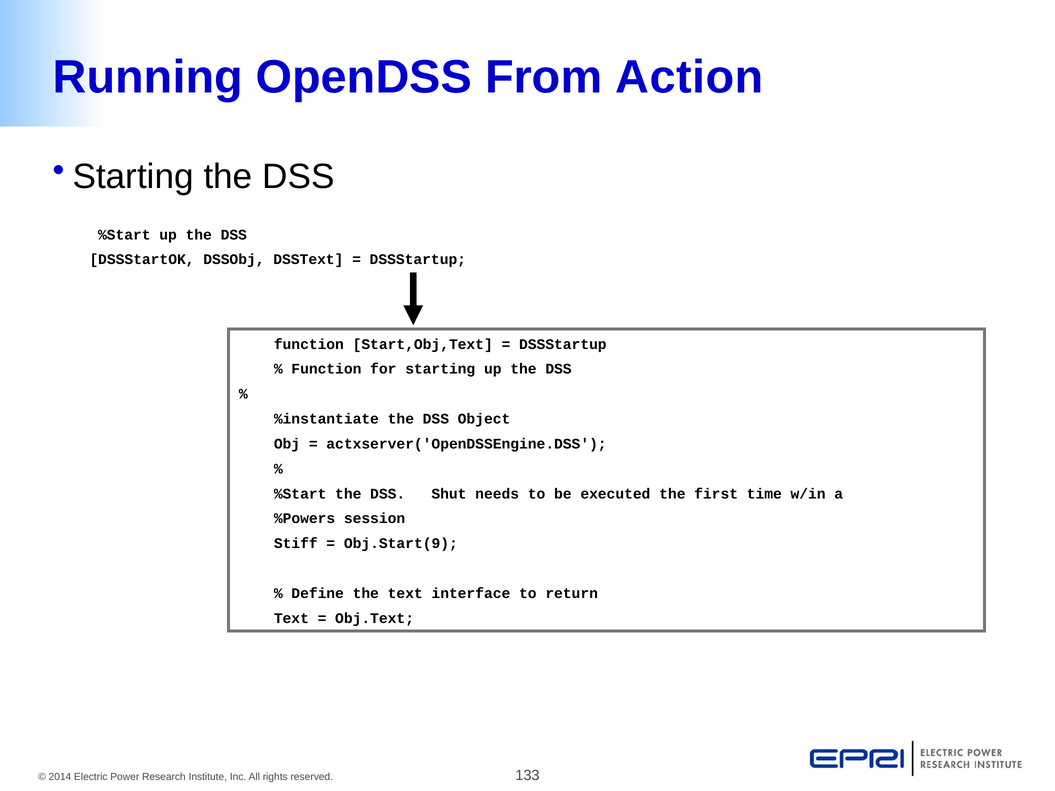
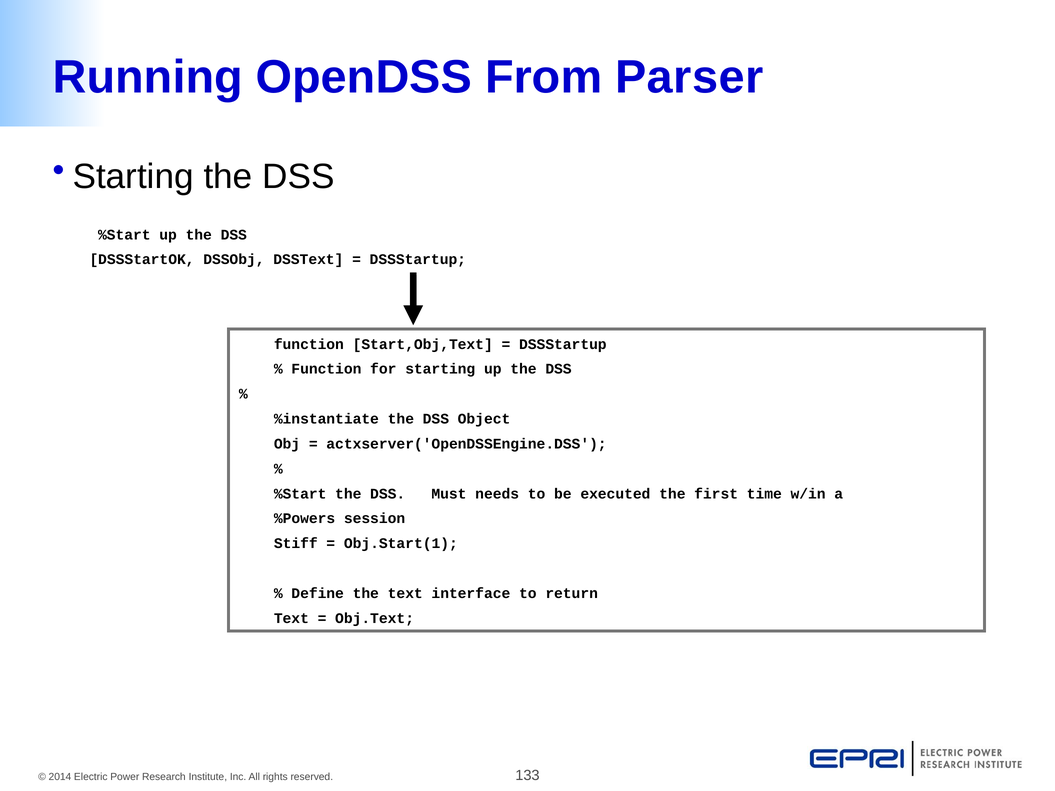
Action: Action -> Parser (689, 77)
Shut: Shut -> Must (449, 494)
Obj.Start(9: Obj.Start(9 -> Obj.Start(1 (401, 544)
